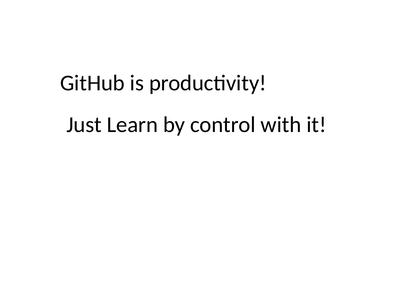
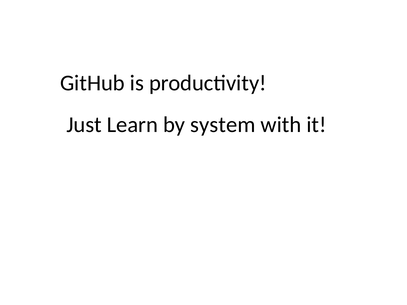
control: control -> system (223, 125)
